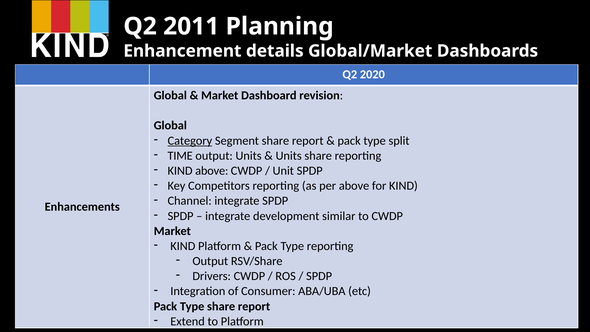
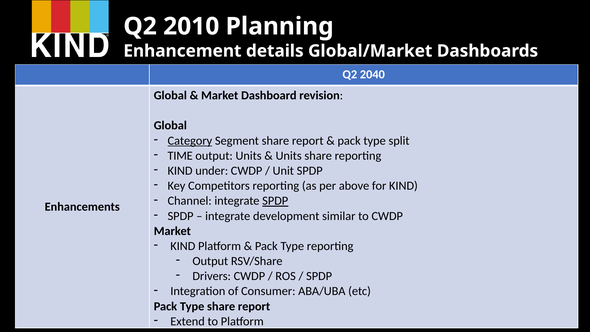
2011: 2011 -> 2010 (191, 26)
2020: 2020 -> 2040 (372, 74)
KIND above: above -> under (212, 171)
SPDP underline: none -> present (275, 201)
